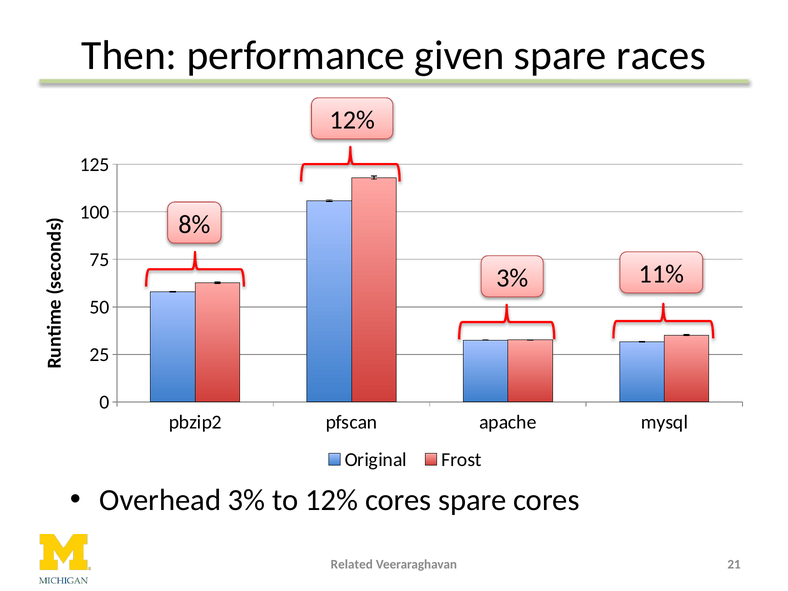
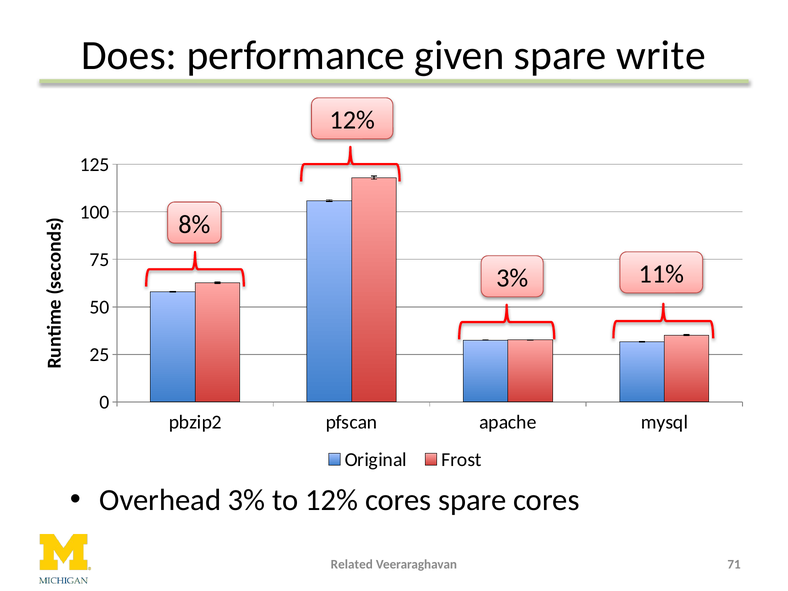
Then: Then -> Does (129, 55)
races: races -> write (661, 55)
21: 21 -> 71 (734, 564)
